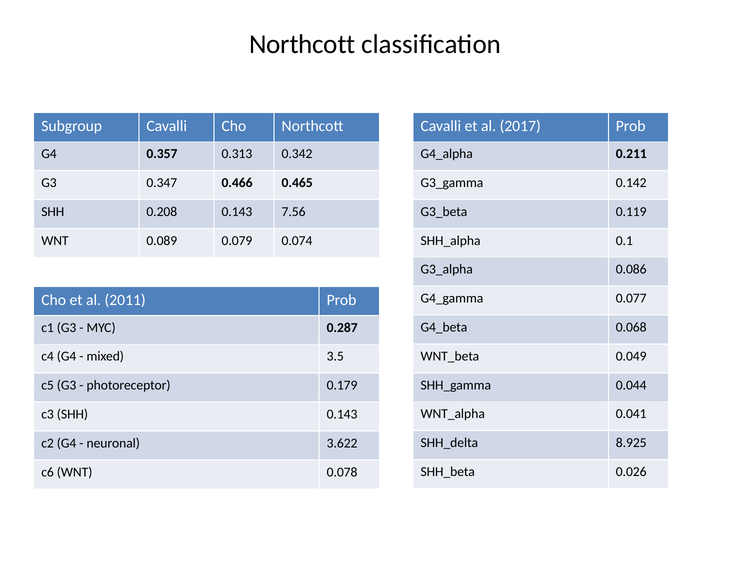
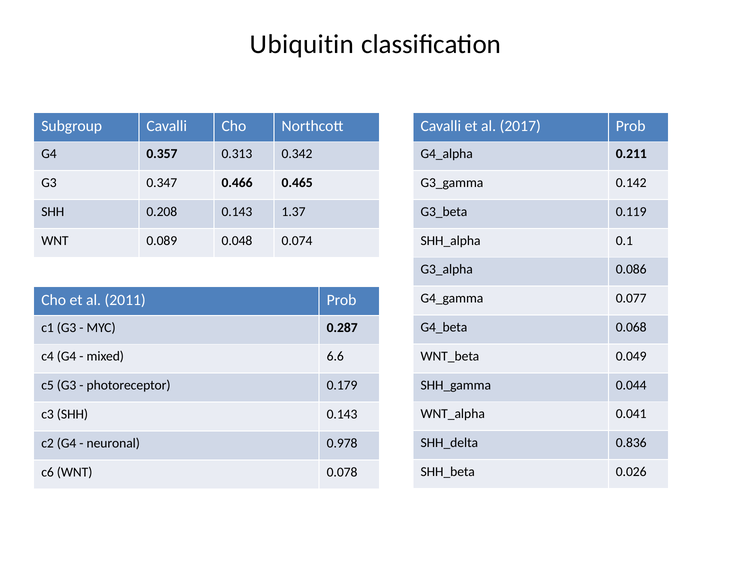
Northcott: Northcott -> Ubiquitin (302, 44)
7.56: 7.56 -> 1.37 (294, 211)
0.079: 0.079 -> 0.048 (237, 240)
3.5: 3.5 -> 6.6 (335, 356)
8.925: 8.925 -> 0.836 (631, 442)
3.622: 3.622 -> 0.978 (342, 443)
